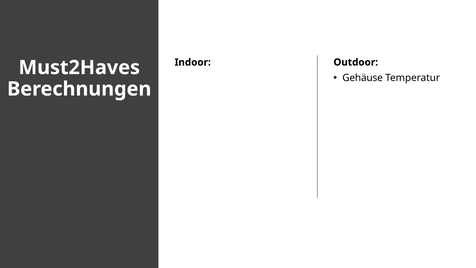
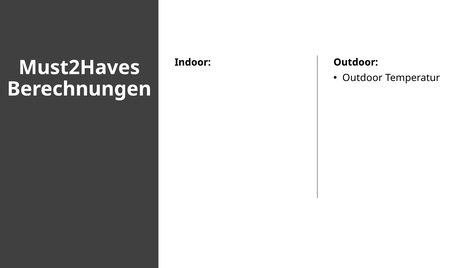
Gehäuse: Gehäuse -> Outdoor (362, 78)
